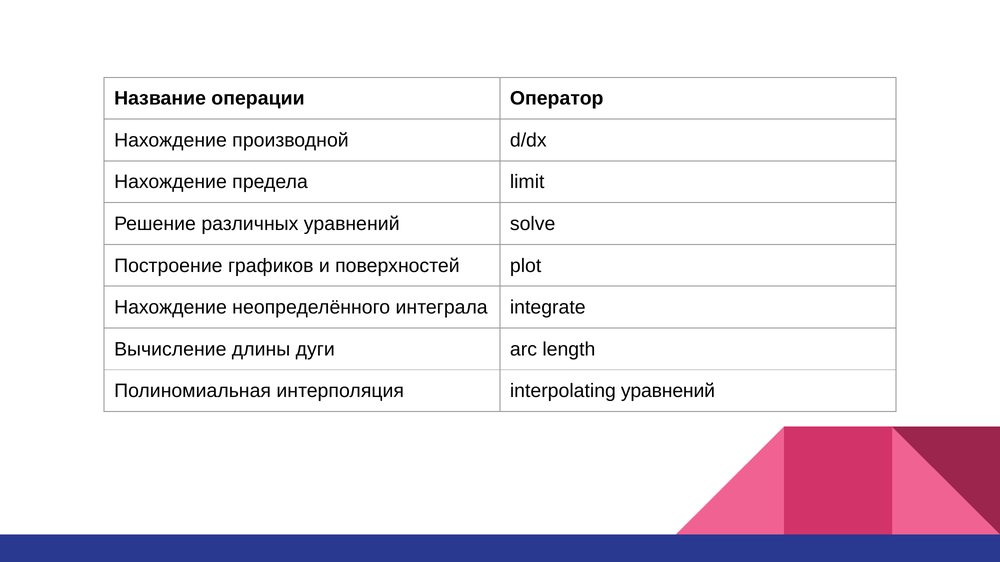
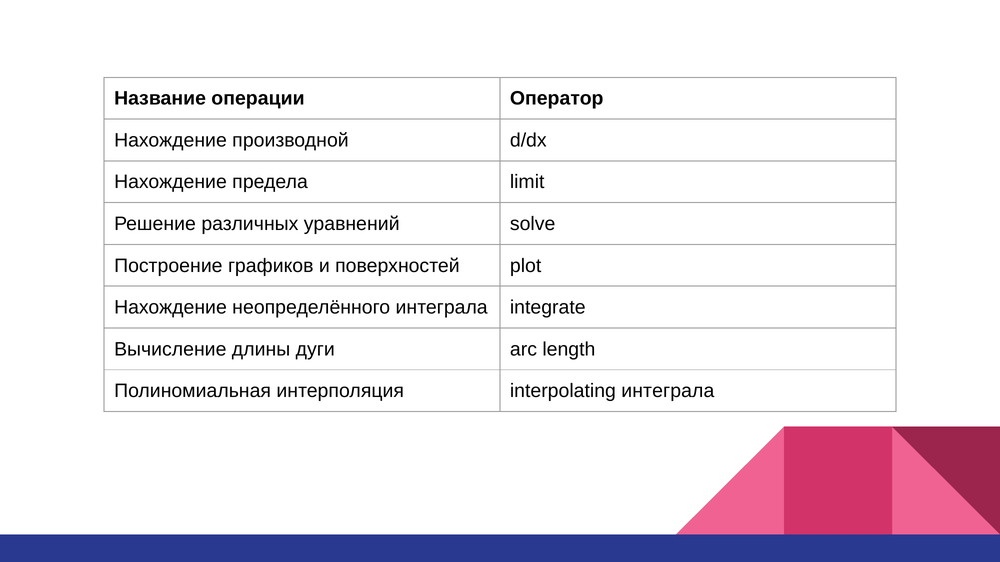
interpolating уравнений: уравнений -> интеграла (668, 391)
